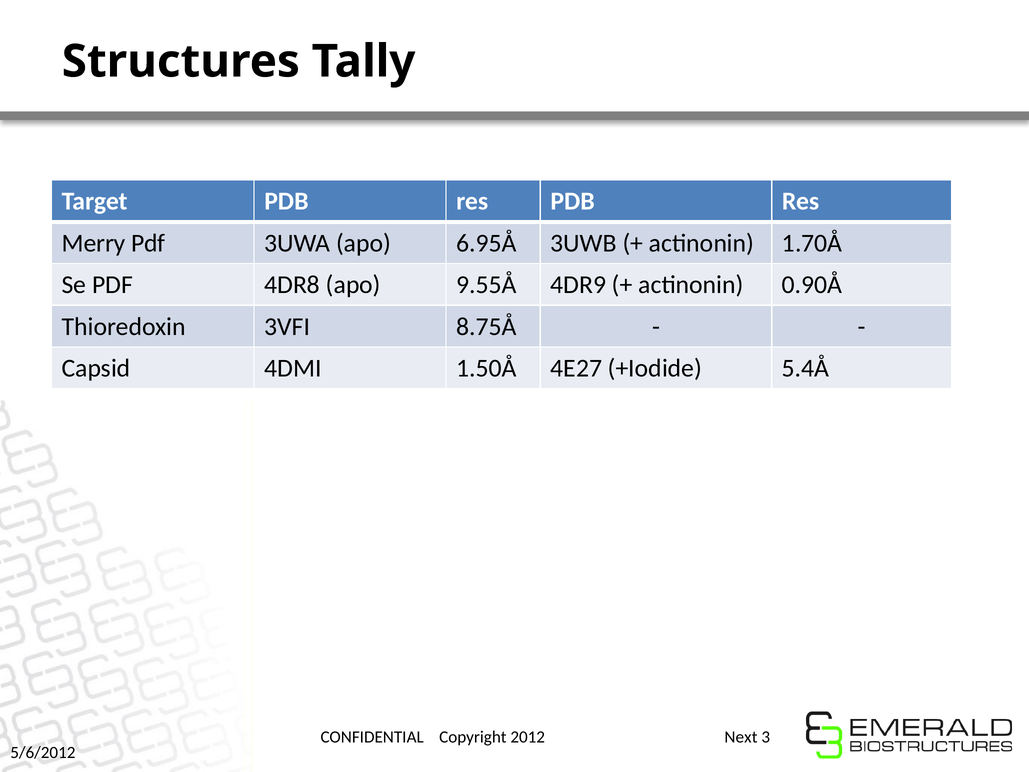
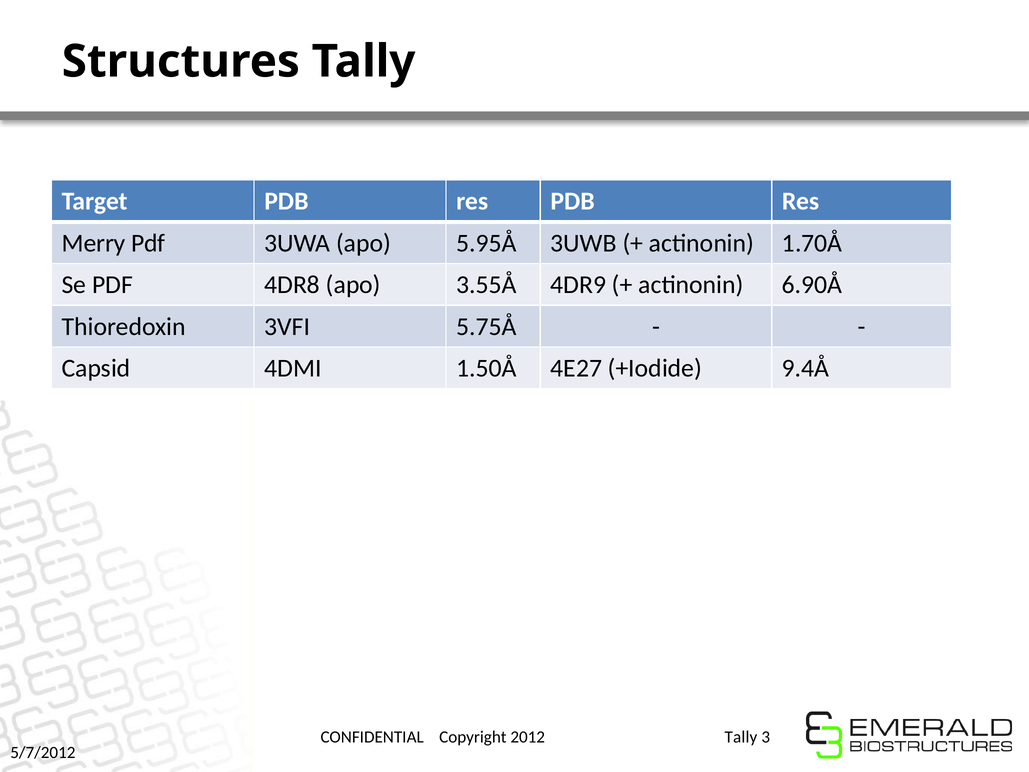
6.95Å: 6.95Å -> 5.95Å (486, 243)
9.55Å: 9.55Å -> 3.55Å (486, 285)
0.90Å: 0.90Å -> 6.90Å (812, 285)
8.75Å: 8.75Å -> 5.75Å (486, 326)
5.4Å: 5.4Å -> 9.4Å (806, 368)
Next: Next -> Tally (741, 737)
5/6/2012: 5/6/2012 -> 5/7/2012 (43, 752)
